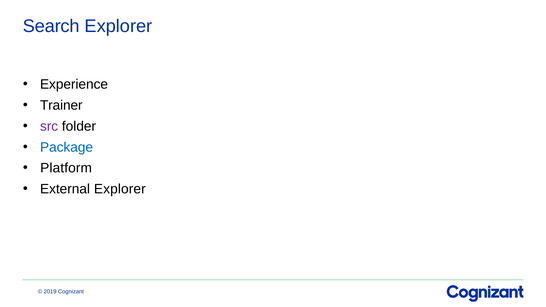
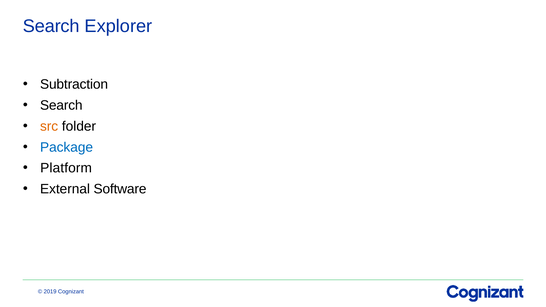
Experience: Experience -> Subtraction (74, 84)
Trainer: Trainer -> Search (61, 105)
src colour: purple -> orange (49, 126)
External Explorer: Explorer -> Software (120, 189)
